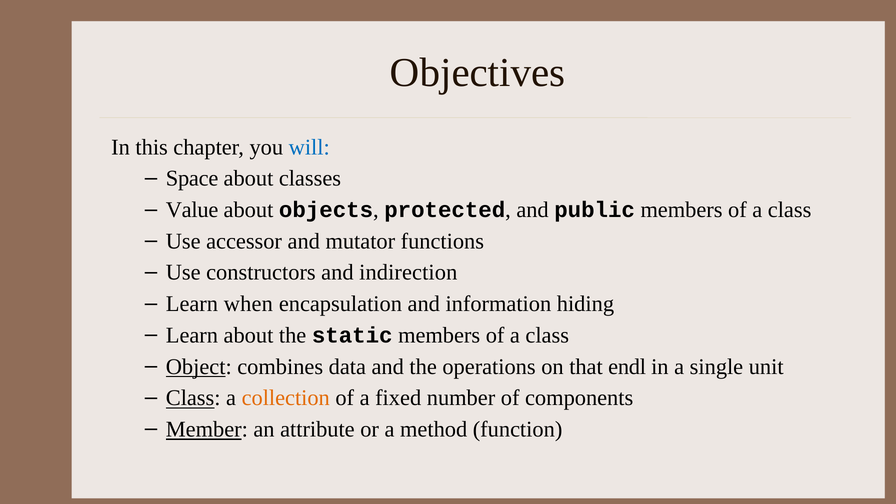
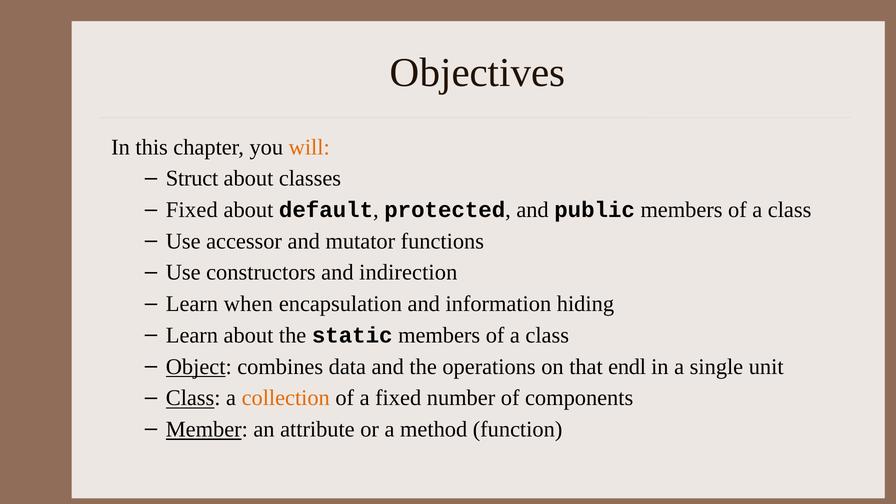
will colour: blue -> orange (309, 147)
Space: Space -> Struct (192, 179)
Value: Value -> Fixed (192, 210)
objects: objects -> default (326, 210)
